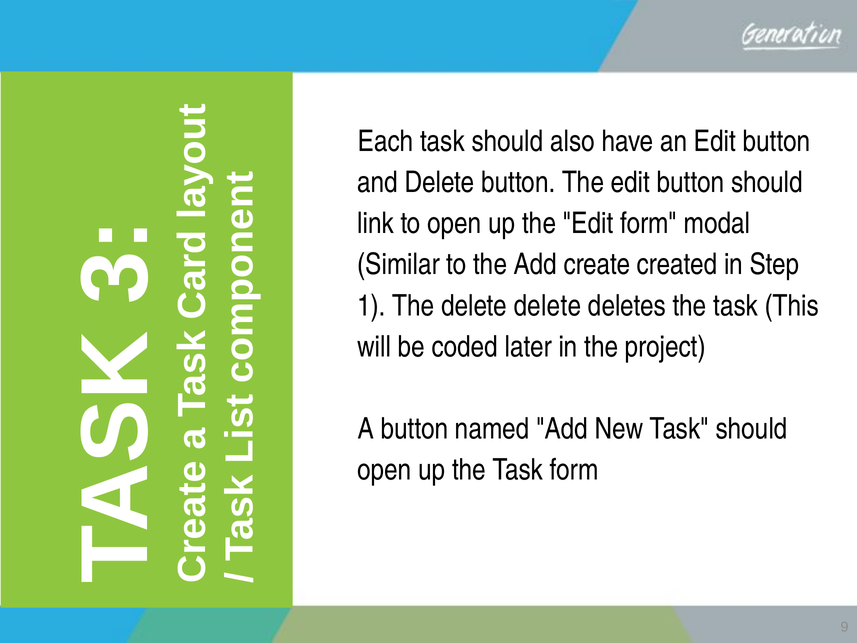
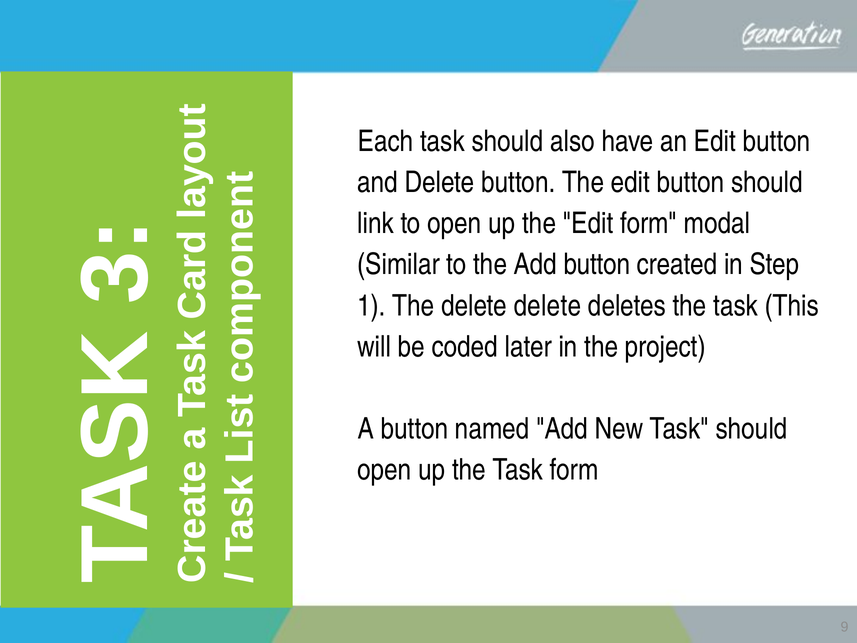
Add create: create -> button (597, 265)
